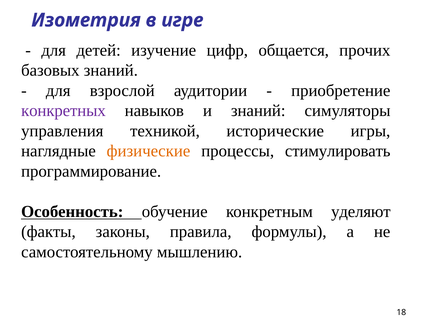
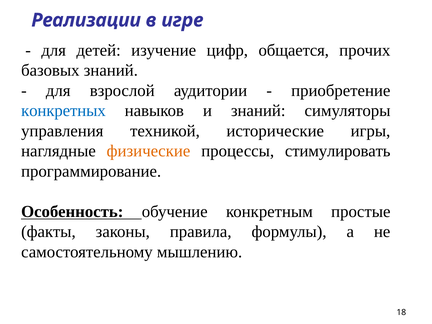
Изометрия: Изометрия -> Реализации (86, 20)
конкретных colour: purple -> blue (63, 111)
уделяют: уделяют -> простые (361, 212)
